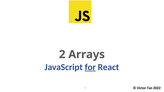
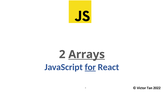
Arrays underline: none -> present (87, 55)
